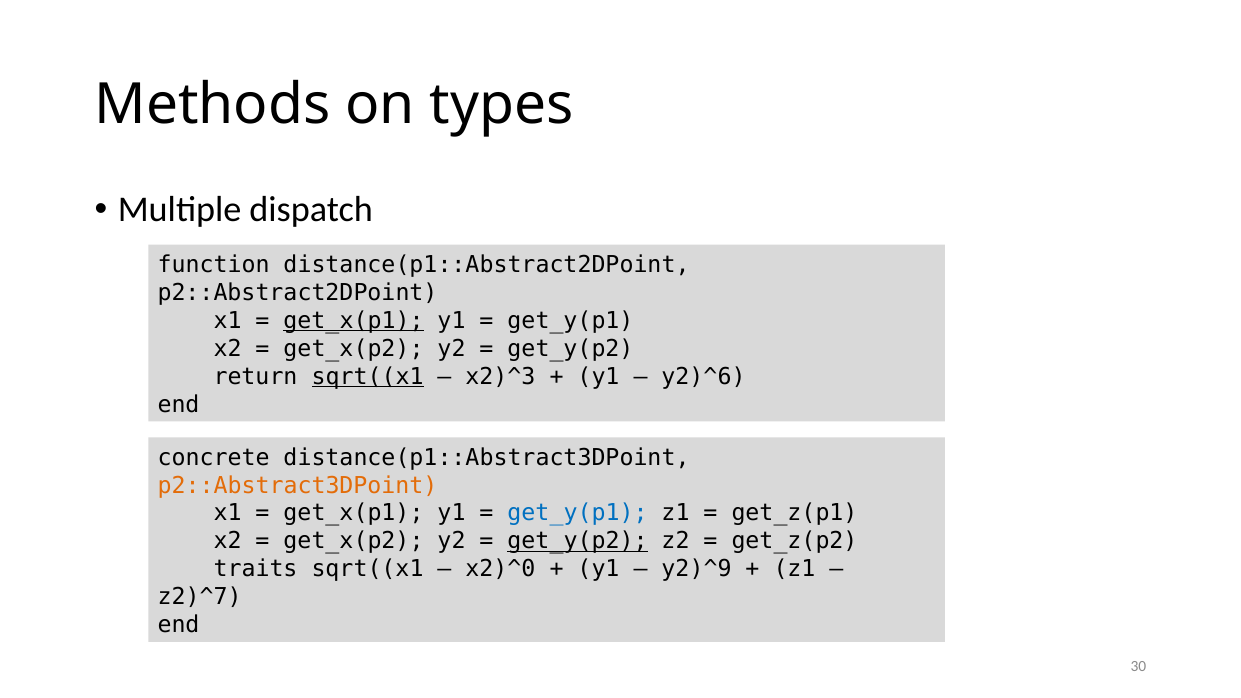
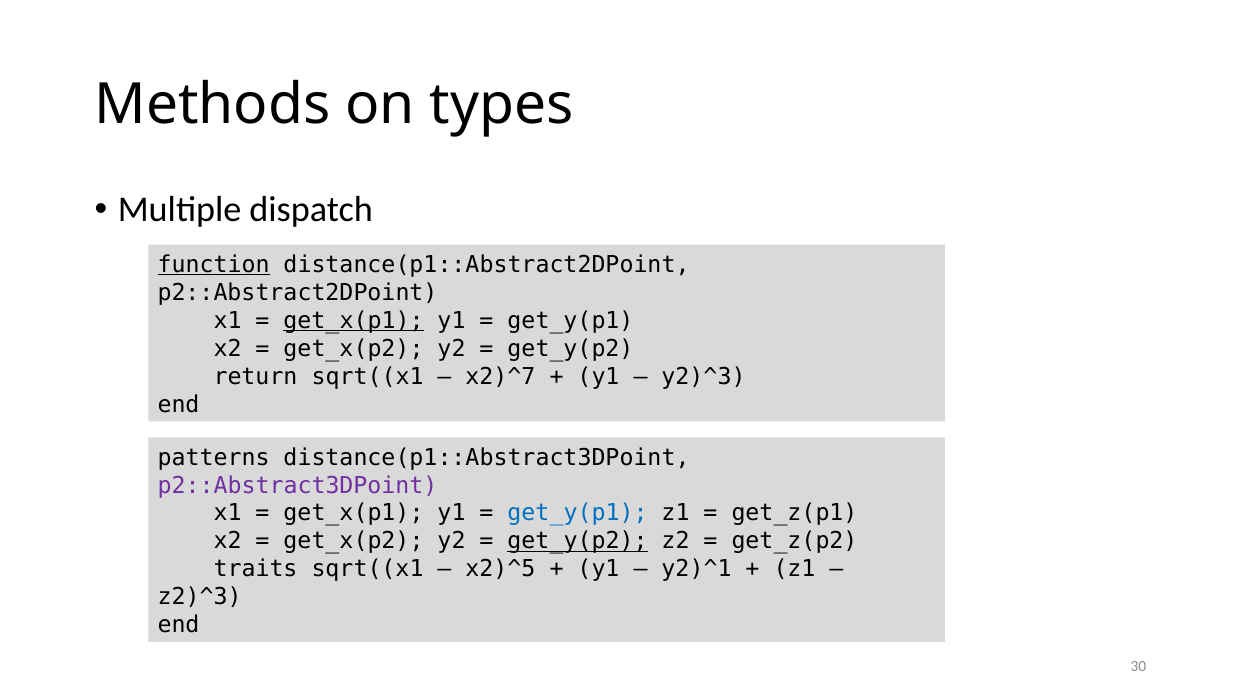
function underline: none -> present (214, 265)
sqrt((x1 underline: present -> none (368, 376)
x2)^3: x2)^3 -> x2)^7 (500, 376)
y2)^6: y2)^6 -> y2)^3 (703, 376)
concrete: concrete -> patterns (214, 458)
p2::Abstract3DPoint colour: orange -> purple (298, 485)
x2)^0: x2)^0 -> x2)^5 (500, 569)
y2)^9: y2)^9 -> y2)^1 (697, 569)
z2)^7: z2)^7 -> z2)^3 (200, 597)
